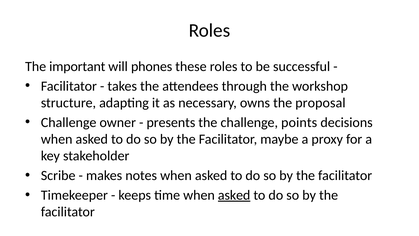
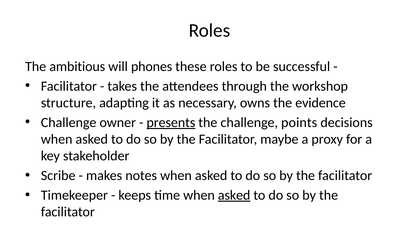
important: important -> ambitious (77, 66)
proposal: proposal -> evidence (321, 103)
presents underline: none -> present (171, 122)
